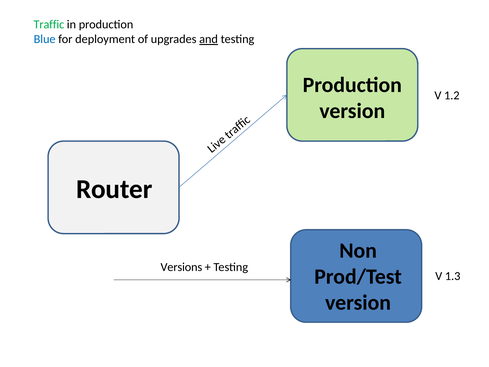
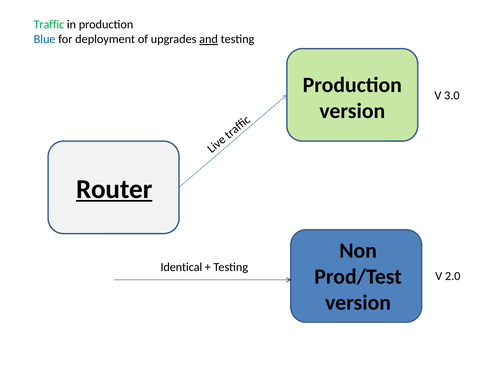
1.2: 1.2 -> 3.0 (452, 96)
Router underline: none -> present (114, 189)
Versions: Versions -> Identical (181, 267)
1.3: 1.3 -> 2.0 (453, 276)
